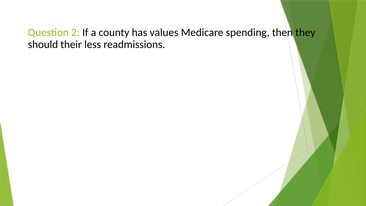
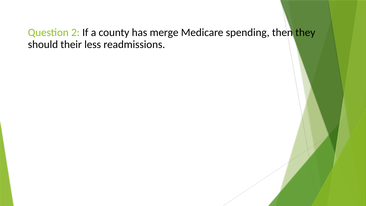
values: values -> merge (164, 33)
